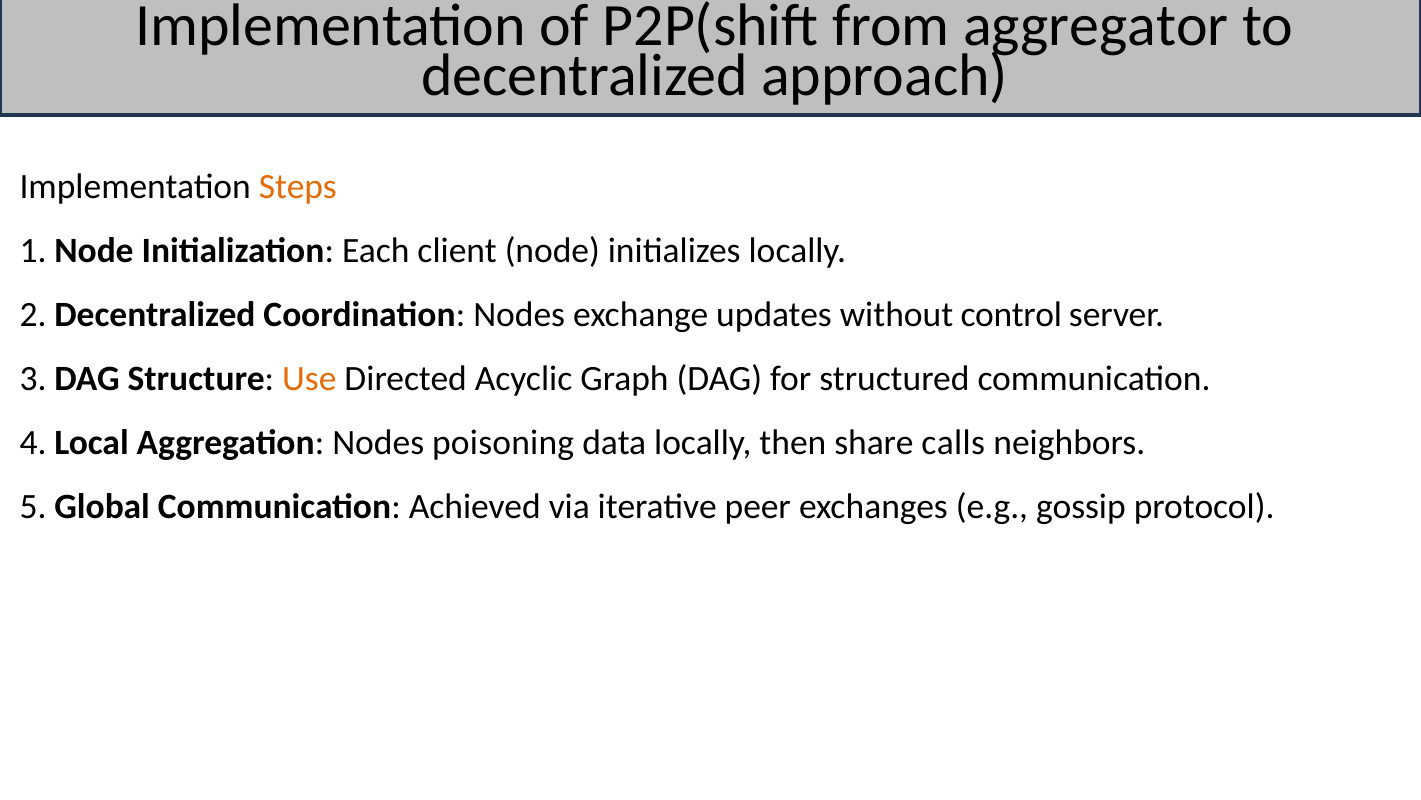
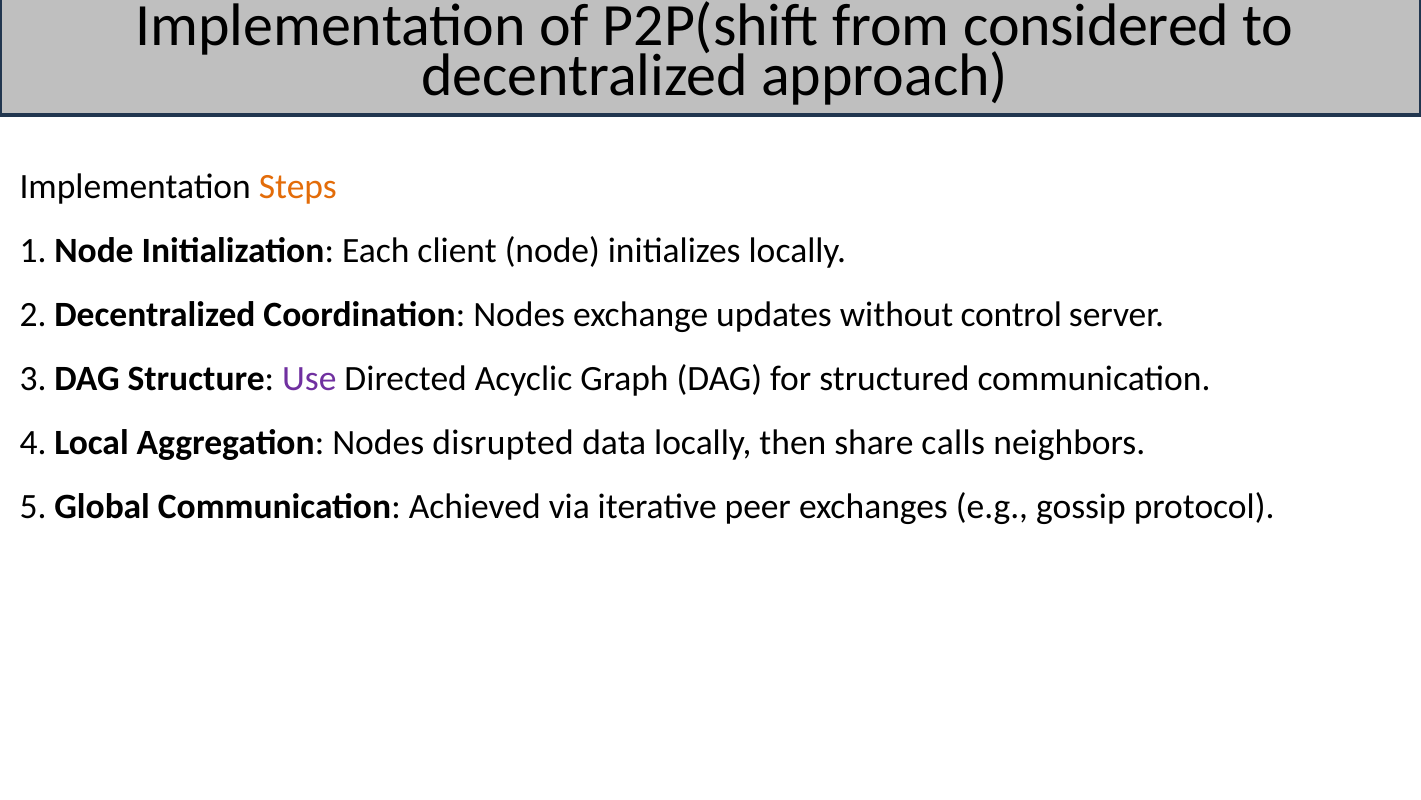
aggregator: aggregator -> considered (1096, 26)
Use colour: orange -> purple (309, 378)
poisoning: poisoning -> disrupted (503, 442)
